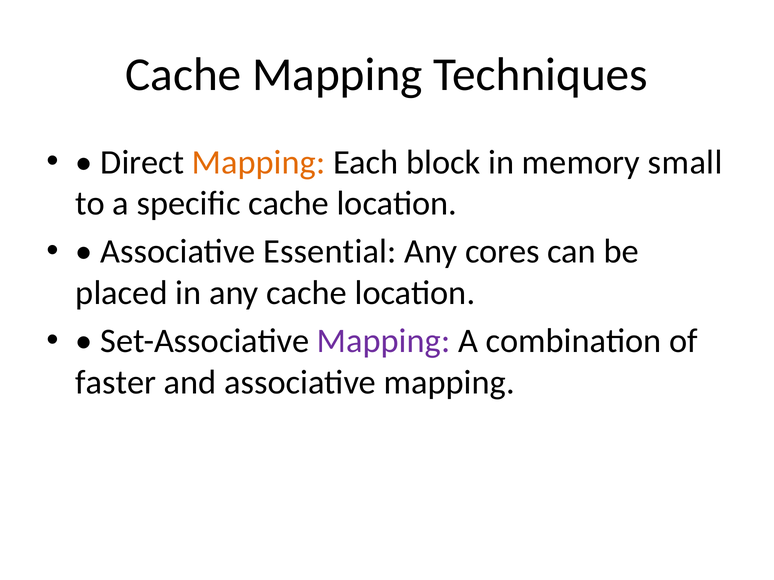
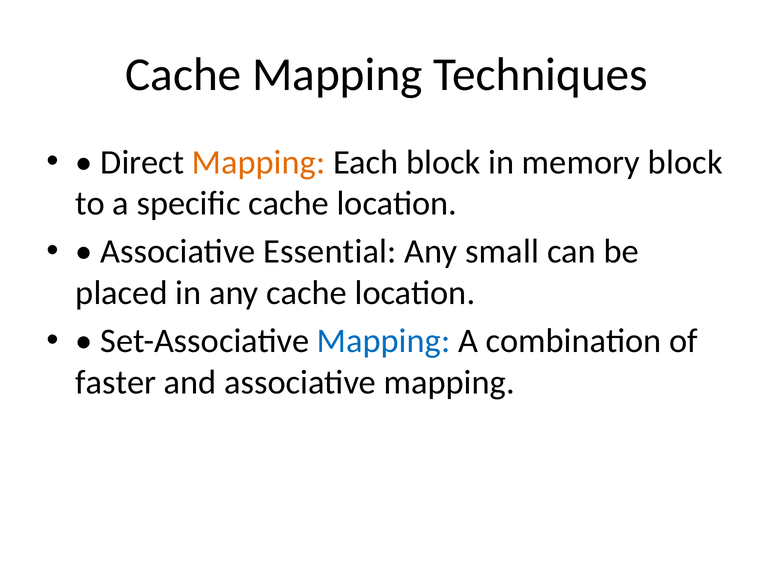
memory small: small -> block (685, 162)
cores: cores -> small (502, 252)
Mapping colour: purple -> blue (384, 341)
